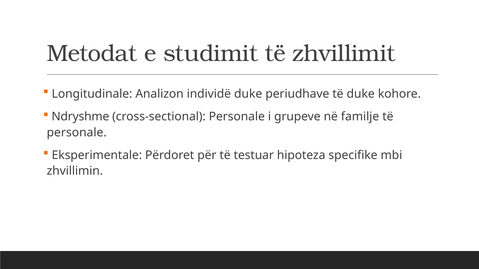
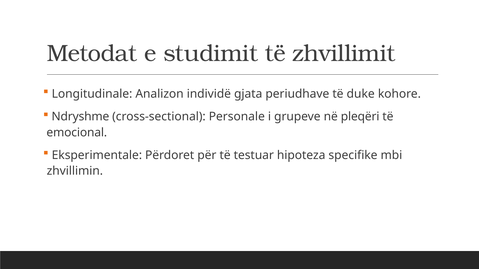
individë duke: duke -> gjata (248, 94)
familje: familje -> pleqëri (360, 117)
personale: personale -> emocional (77, 133)
